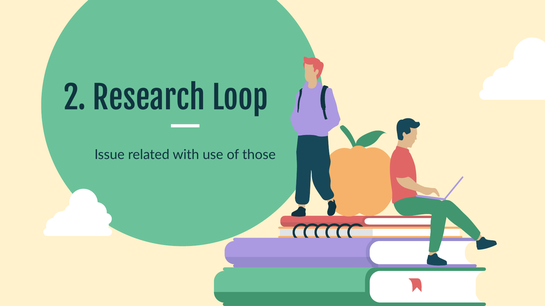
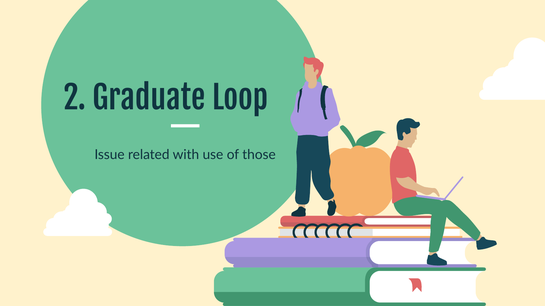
Research: Research -> Graduate (149, 99)
